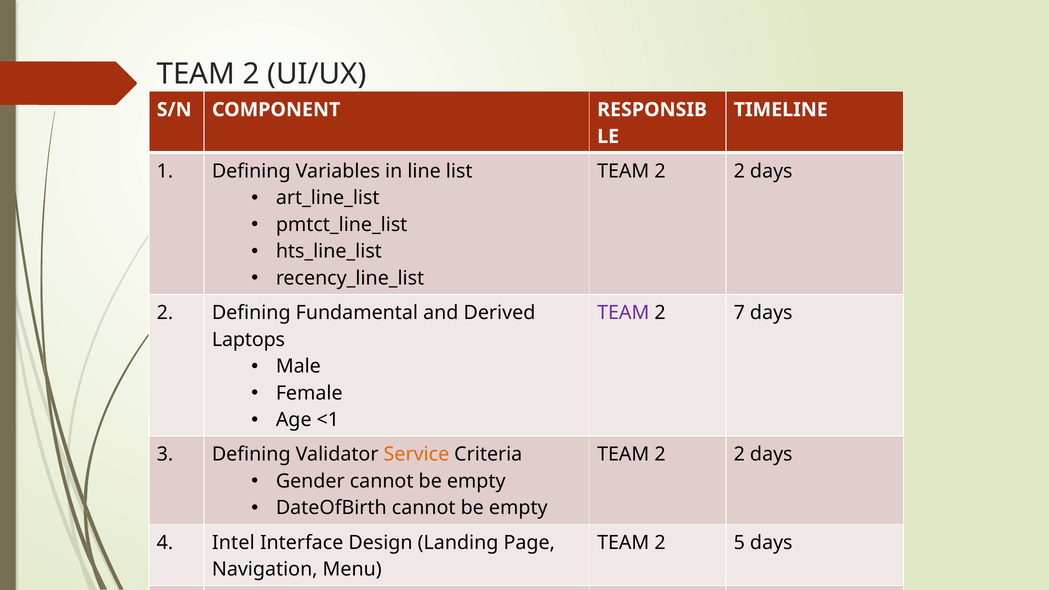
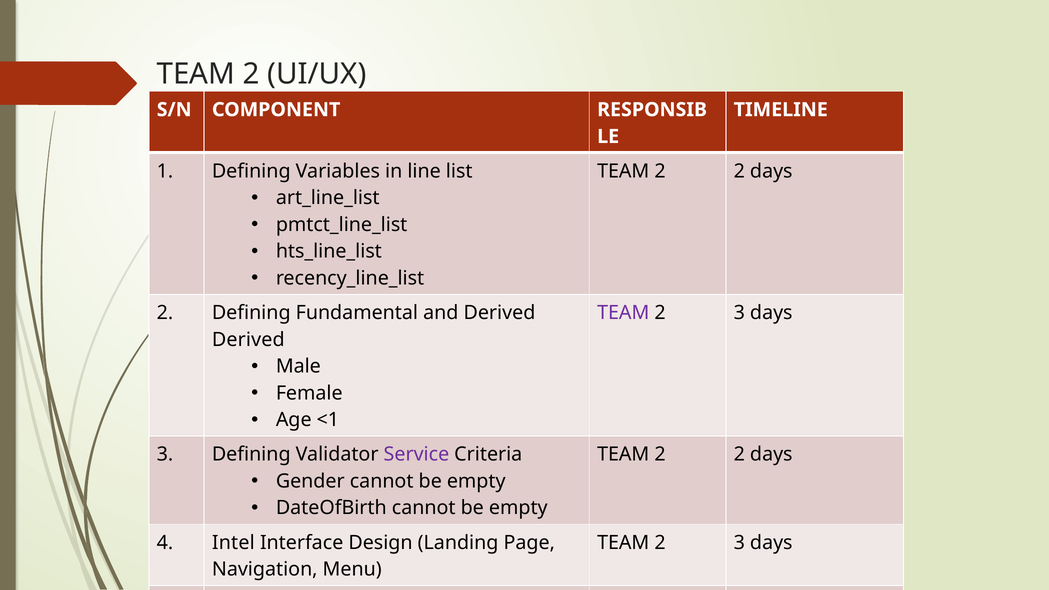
7: 7 -> 3 (739, 313)
Laptops: Laptops -> Derived (248, 340)
Service colour: orange -> purple (416, 455)
5: 5 -> 3 (739, 543)
